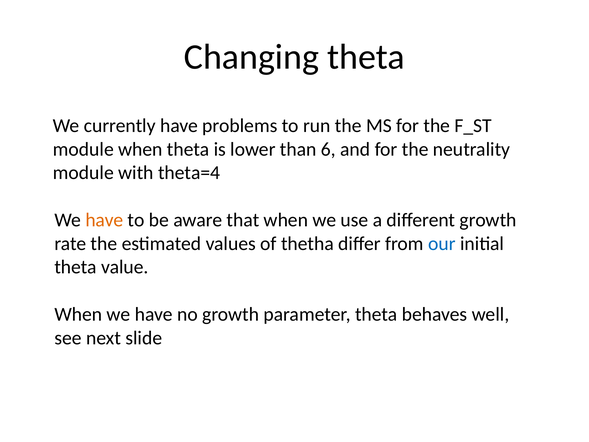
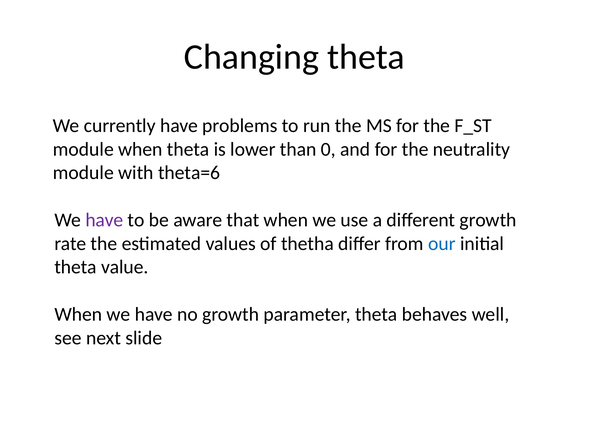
6: 6 -> 0 (328, 149)
theta=4: theta=4 -> theta=6 (189, 173)
have colour: orange -> purple (104, 220)
